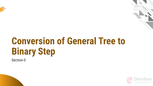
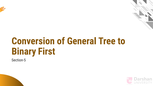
Step: Step -> First (47, 51)
